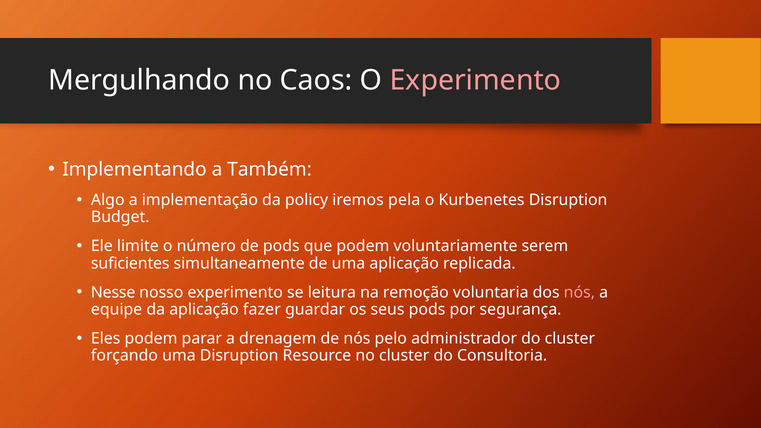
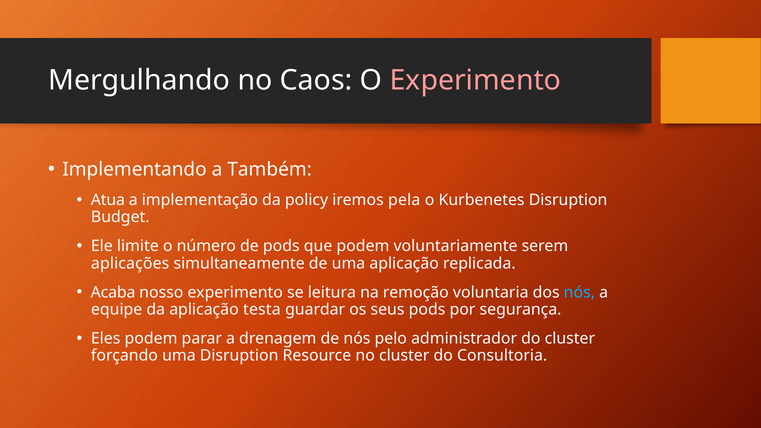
Algo: Algo -> Atua (108, 200)
suficientes: suficientes -> aplicações (130, 263)
Nesse: Nesse -> Acaba (113, 292)
nós colour: pink -> light blue (579, 292)
fazer: fazer -> testa (262, 310)
